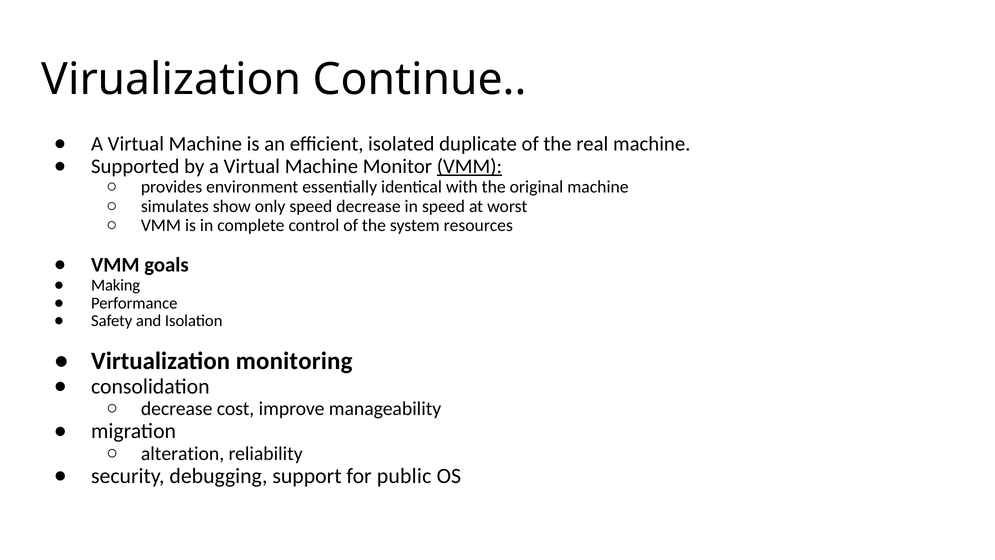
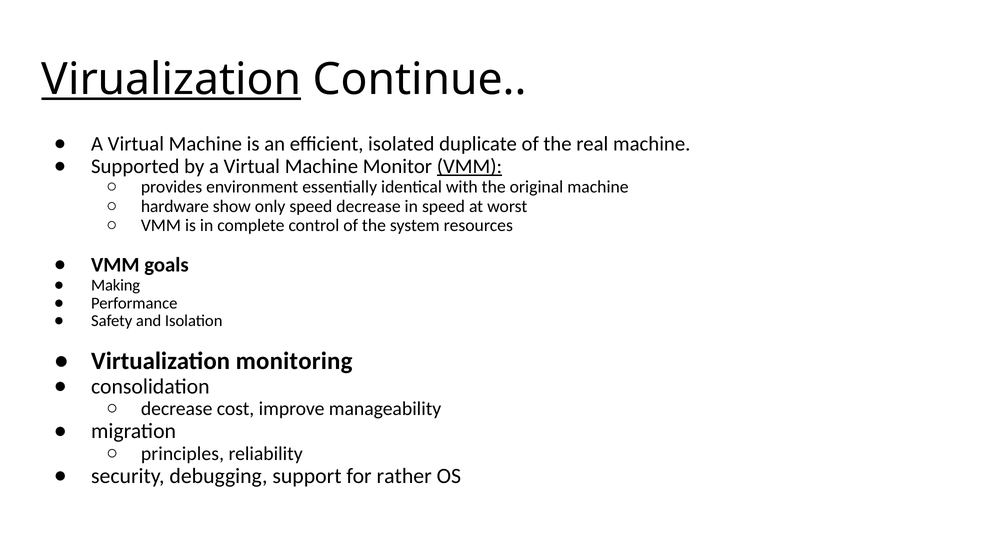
Virualization underline: none -> present (171, 80)
simulates: simulates -> hardware (175, 206)
alteration: alteration -> principles (182, 453)
public: public -> rather (404, 476)
